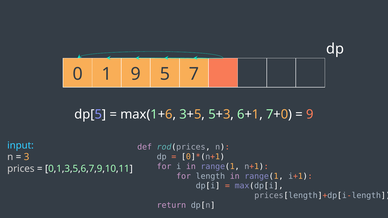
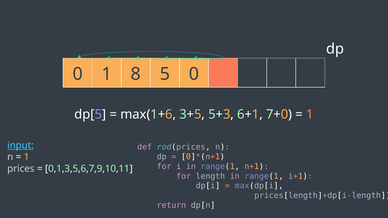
1 9: 9 -> 8 (136, 74)
5 7: 7 -> 0 (194, 74)
9: 9 -> 1 (310, 114)
input underline: none -> present (21, 145)
3: 3 -> 1 (27, 157)
